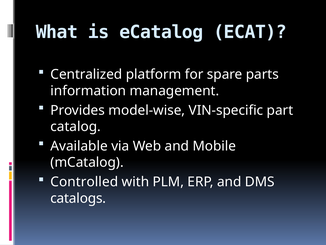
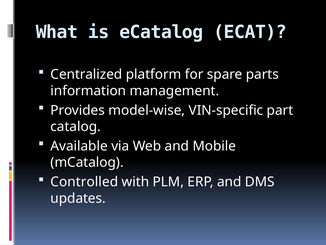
catalogs: catalogs -> updates (78, 198)
